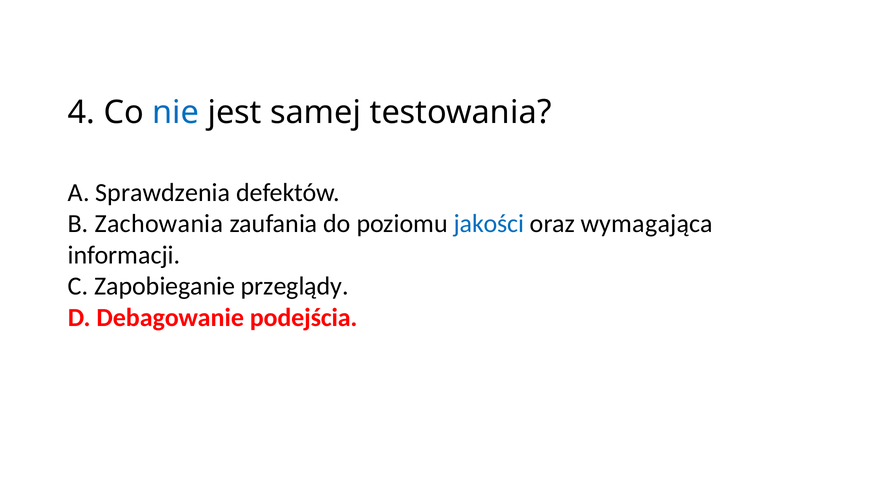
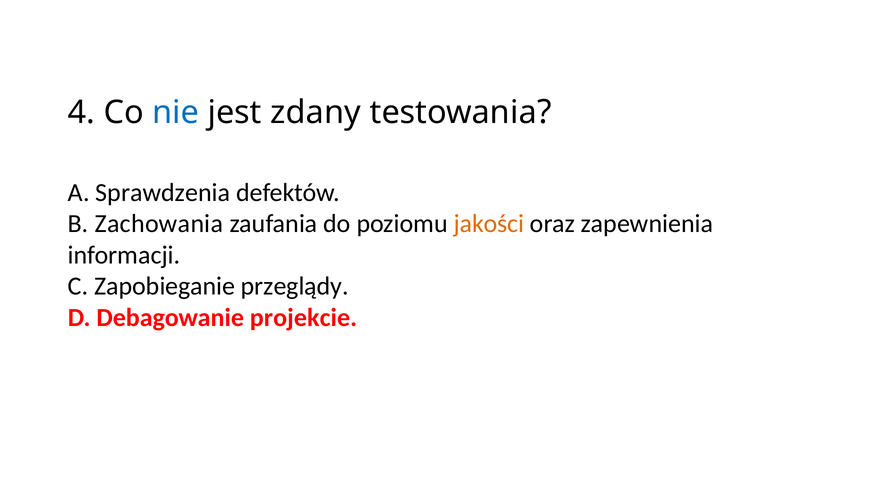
samej: samej -> zdany (316, 112)
jakości colour: blue -> orange (489, 224)
wymagająca: wymagająca -> zapewnienia (647, 224)
podejścia: podejścia -> projekcie (304, 317)
